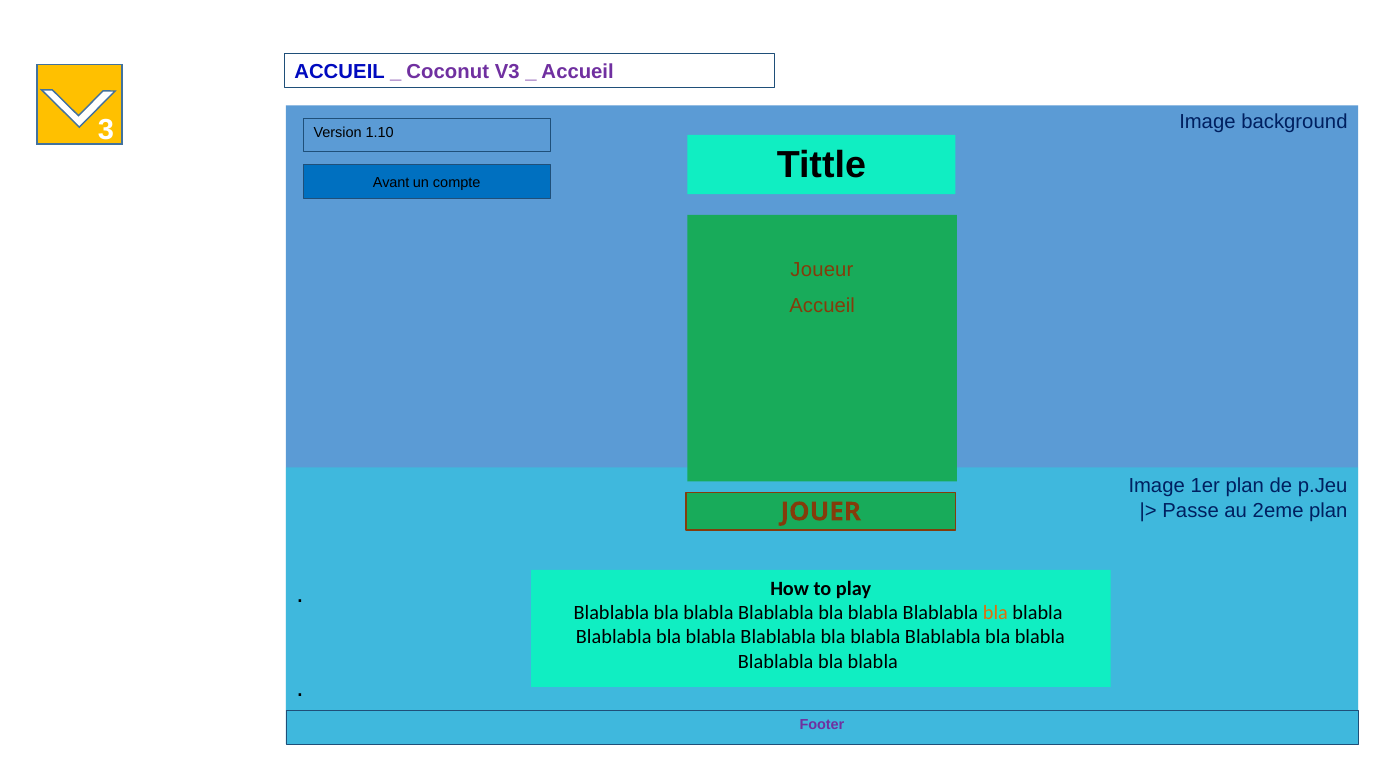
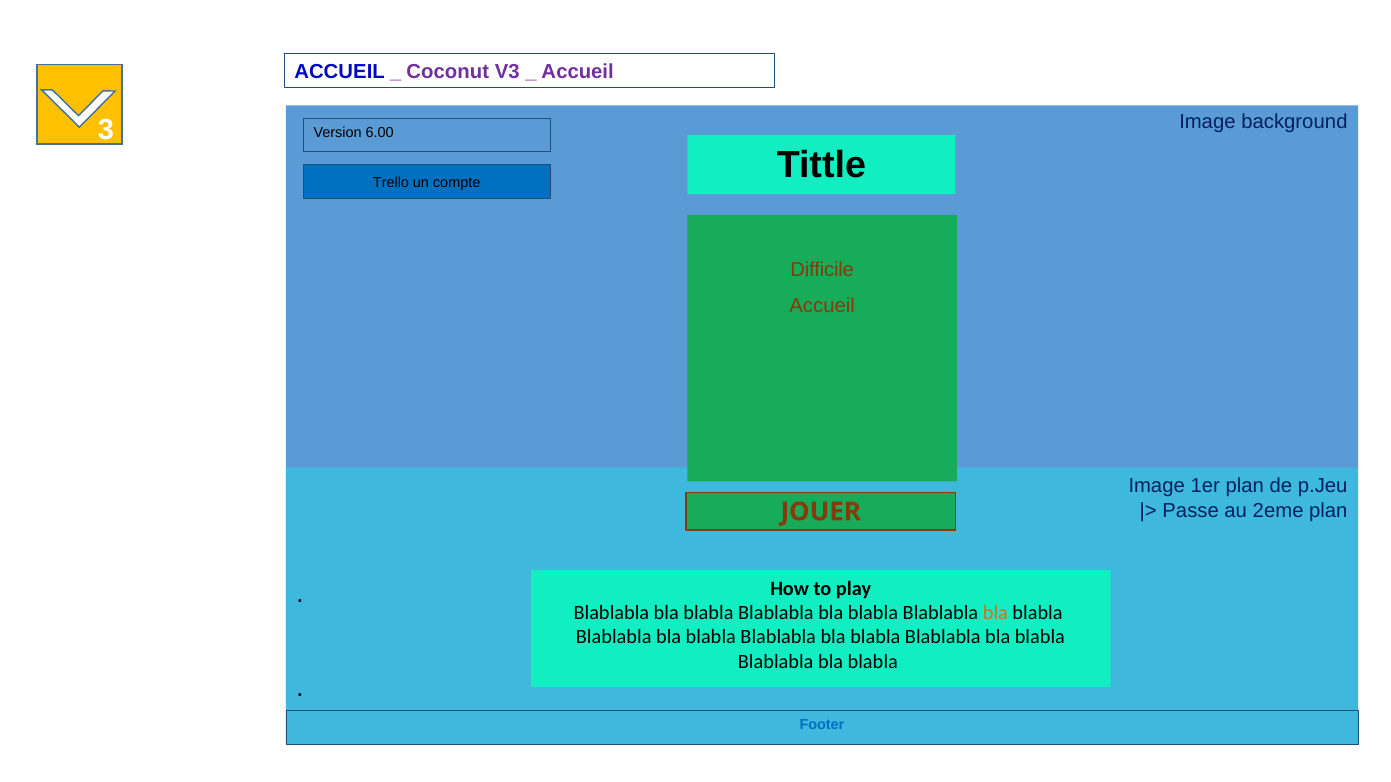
1.10: 1.10 -> 6.00 (380, 133)
Avant: Avant -> Trello (391, 182)
Joueur: Joueur -> Difficile (822, 270)
Footer colour: purple -> blue (822, 726)
